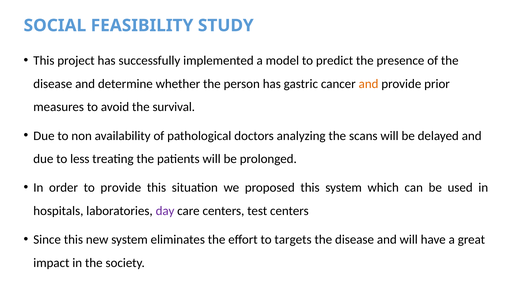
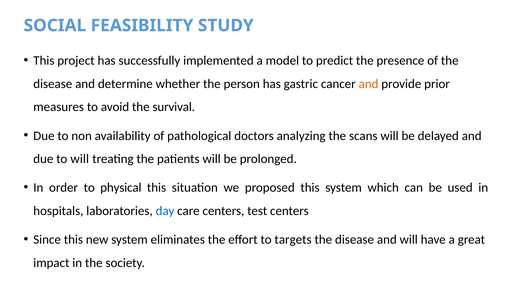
to less: less -> will (80, 159)
to provide: provide -> physical (121, 188)
day colour: purple -> blue (165, 211)
